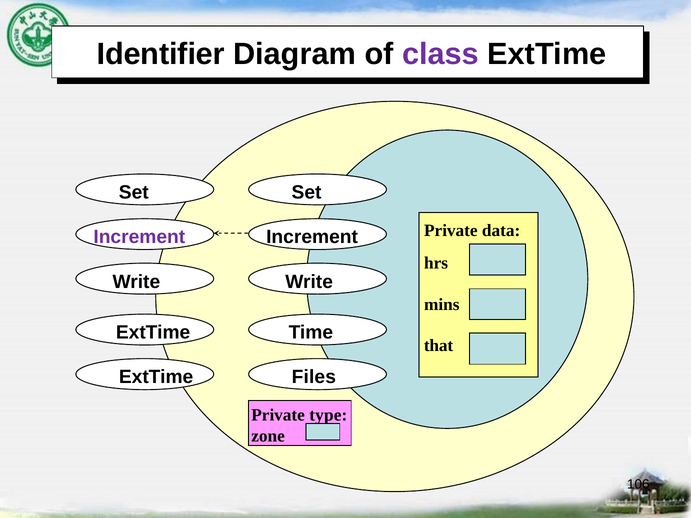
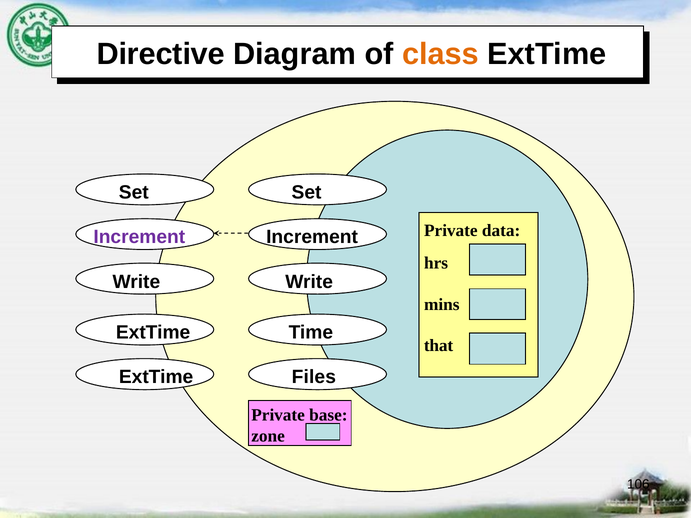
Identifier: Identifier -> Directive (161, 54)
class colour: purple -> orange (440, 54)
type: type -> base (328, 415)
